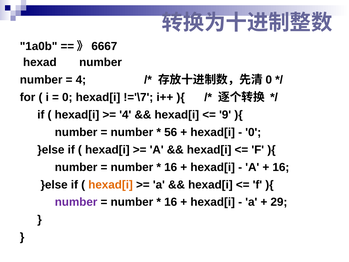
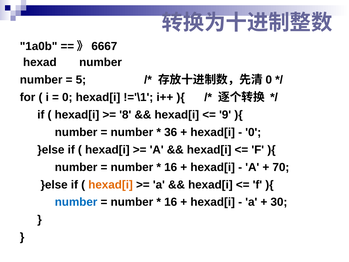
4: 4 -> 5 (81, 80)
!='\7: !='\7 -> !='\1 (138, 97)
4: 4 -> 8 (125, 115)
56: 56 -> 36 (171, 132)
16: 16 -> 70 (281, 167)
number colour: purple -> blue (76, 202)
29: 29 -> 30 (279, 202)
